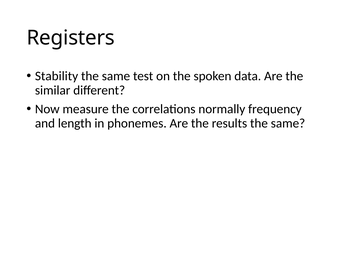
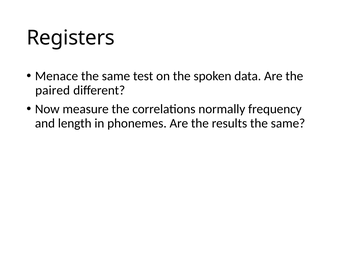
Stability: Stability -> Menace (57, 76)
similar: similar -> paired (53, 90)
